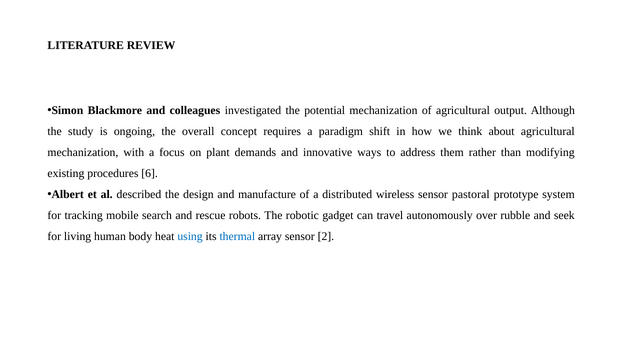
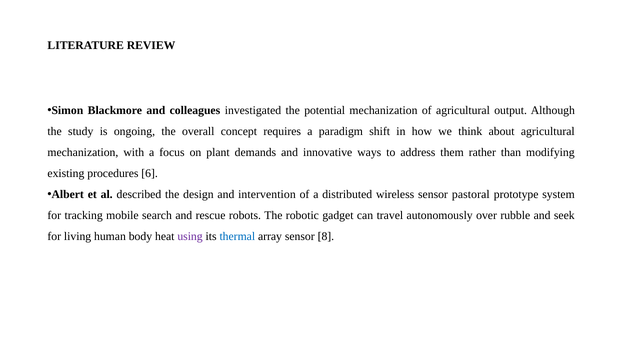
manufacture: manufacture -> intervention (267, 195)
using colour: blue -> purple (190, 237)
2: 2 -> 8 (326, 237)
